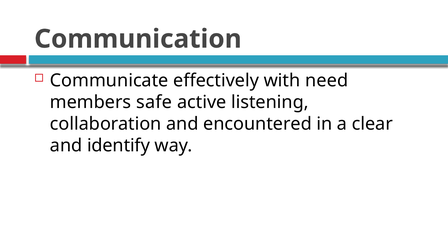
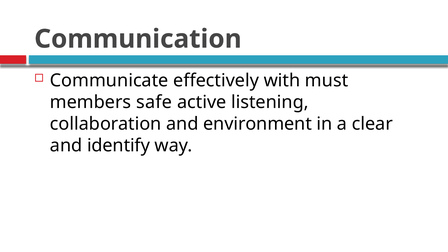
need: need -> must (327, 81)
encountered: encountered -> environment (258, 124)
